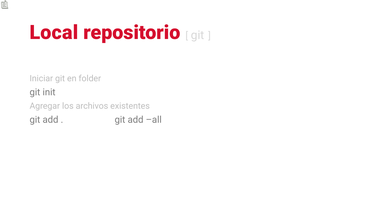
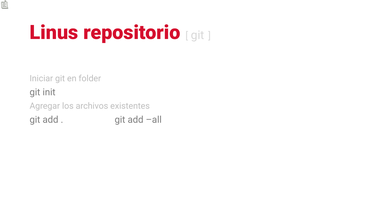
Local: Local -> Linus (54, 33)
